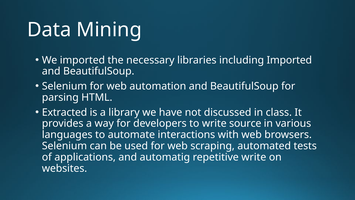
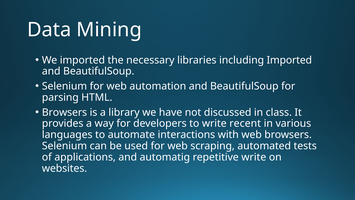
Extracted: Extracted -> Browsers (65, 112)
source: source -> recent (245, 123)
